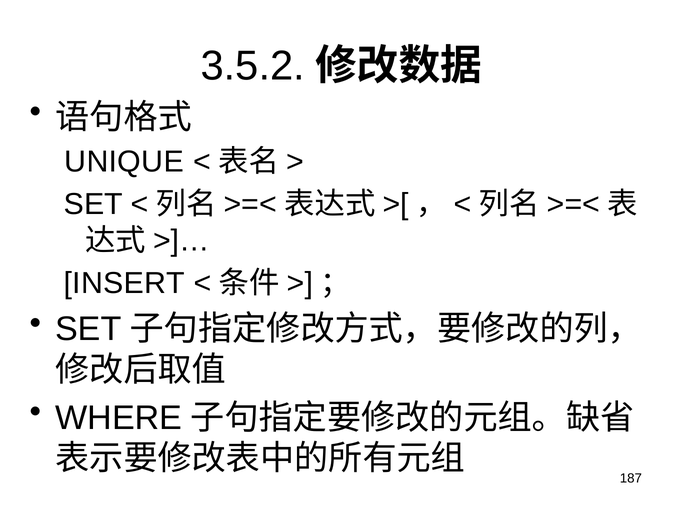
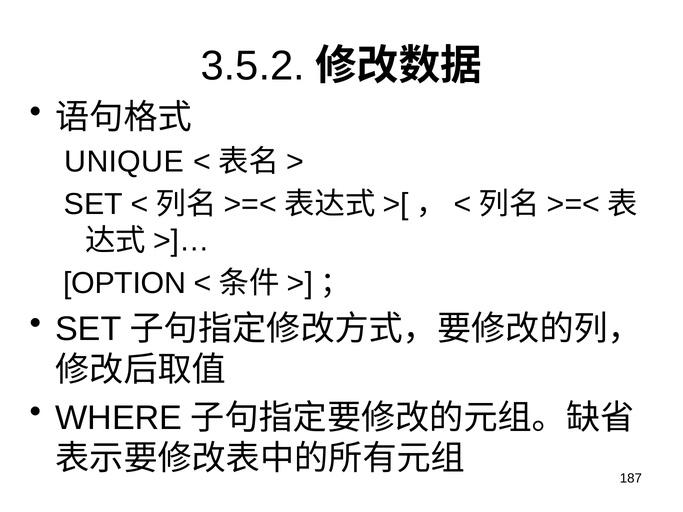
INSERT: INSERT -> OPTION (125, 283)
